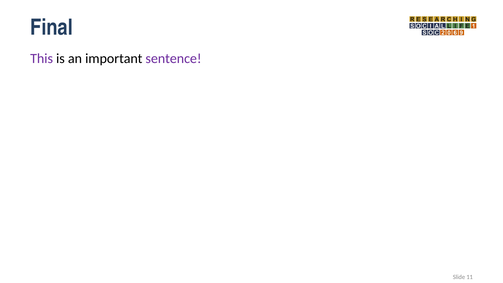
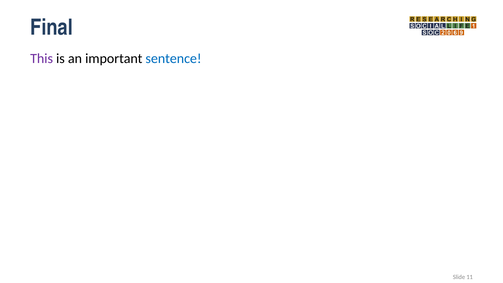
sentence colour: purple -> blue (173, 59)
